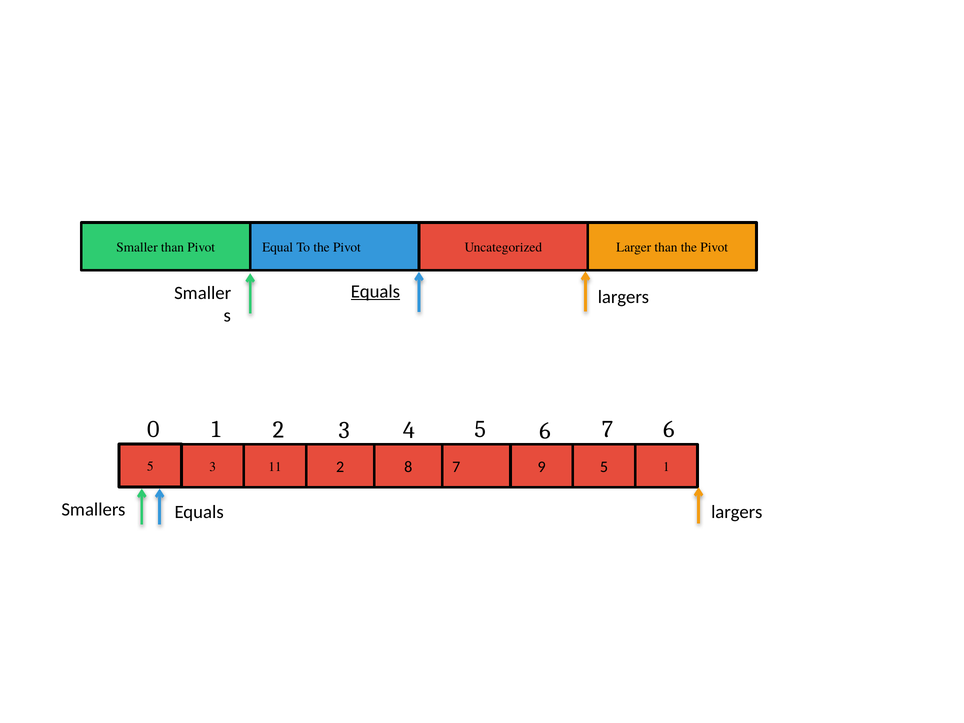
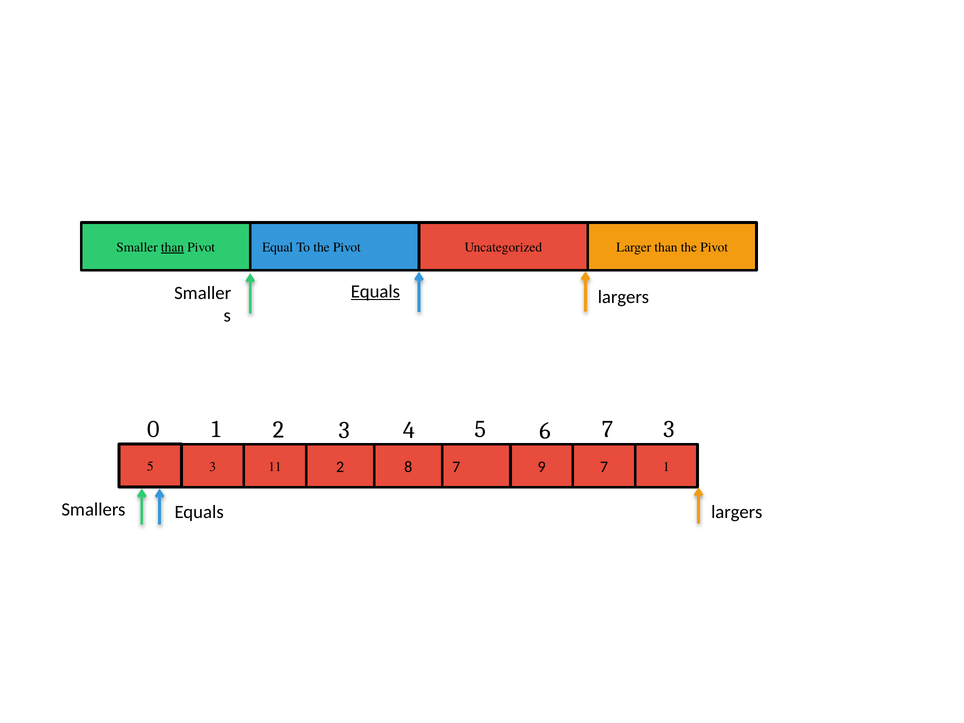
than underline: none -> present (173, 247)
7 6: 6 -> 3 (669, 429)
2 5: 5 -> 7 (604, 467)
